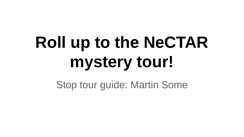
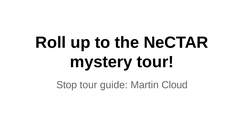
Some: Some -> Cloud (175, 85)
